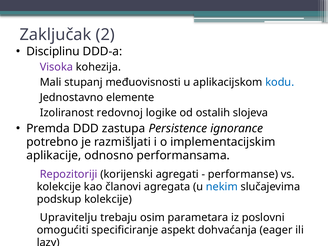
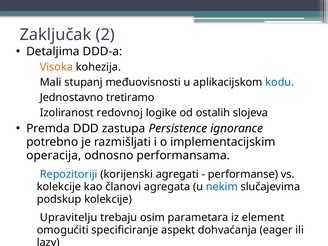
Disciplinu: Disciplinu -> Detaljima (53, 51)
Visoka colour: purple -> orange (56, 67)
elemente: elemente -> tretiramo (130, 98)
aplikacije: aplikacije -> operacija (54, 155)
Repozitoriji colour: purple -> blue (69, 174)
poslovni: poslovni -> element (263, 218)
